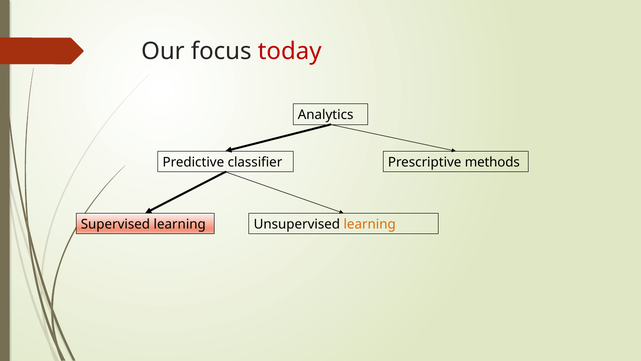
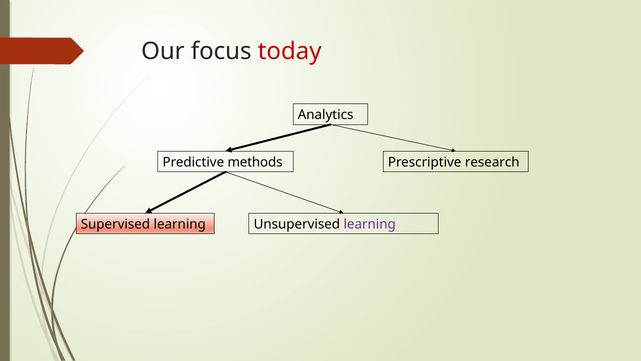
classifier: classifier -> methods (255, 162)
methods: methods -> research (492, 162)
learning colour: orange -> purple (370, 224)
